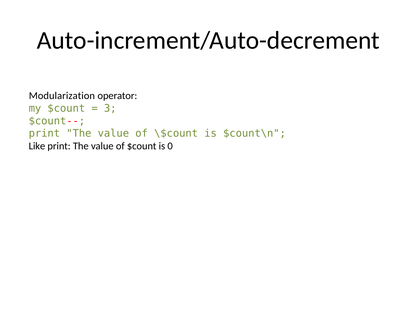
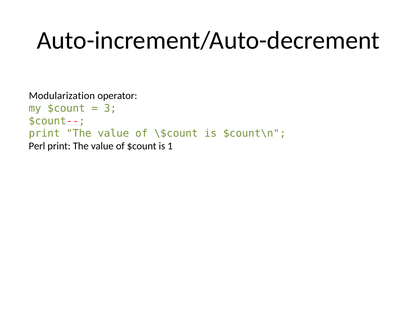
Like: Like -> Perl (37, 146)
0: 0 -> 1 (170, 146)
